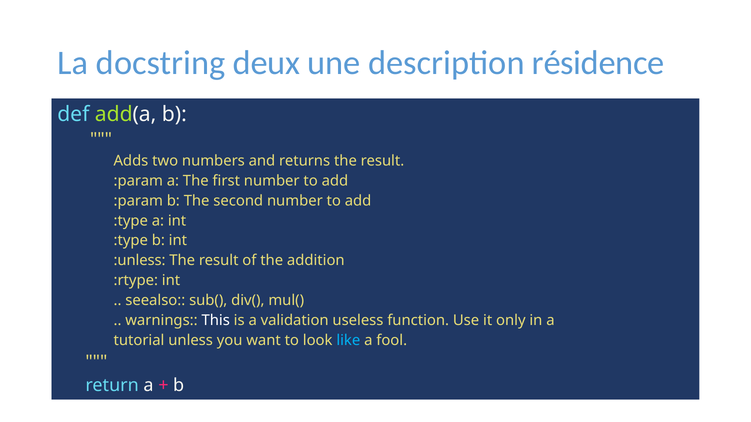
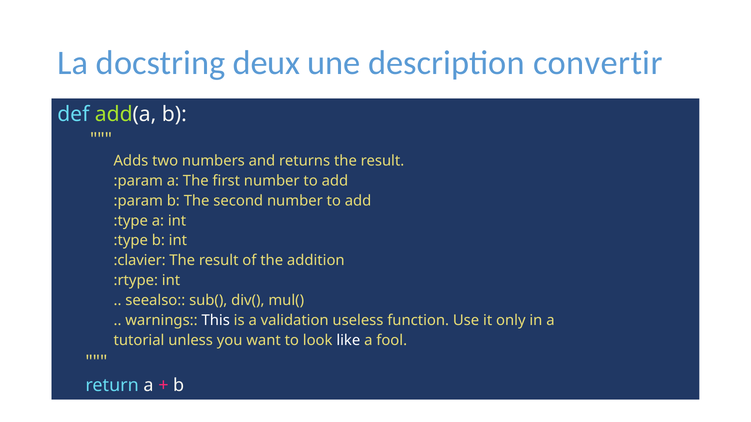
résidence: résidence -> convertir (598, 63)
:unless: :unless -> :clavier (140, 261)
like colour: light blue -> white (348, 341)
